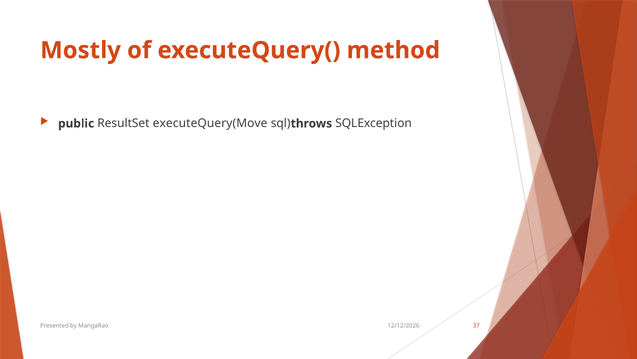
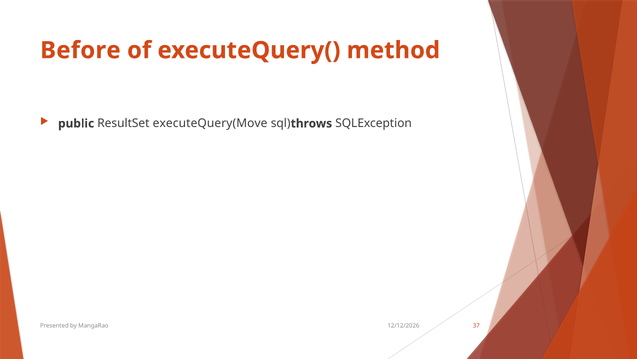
Mostly: Mostly -> Before (80, 50)
